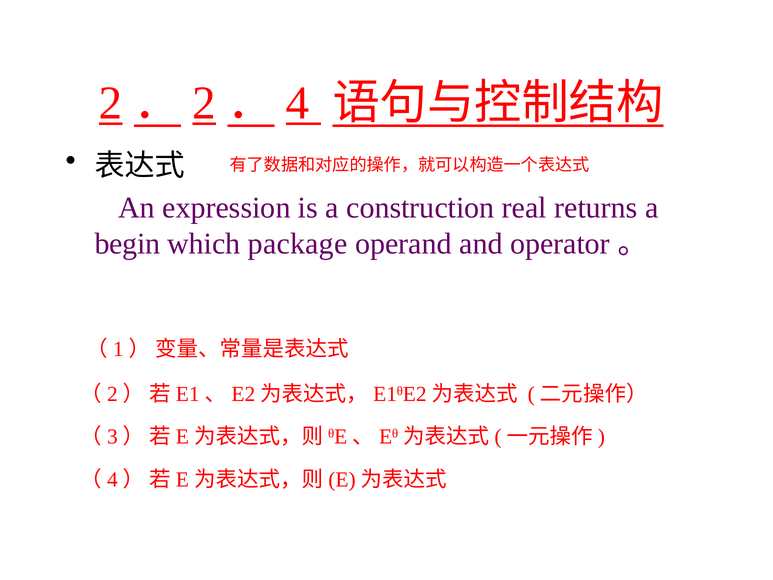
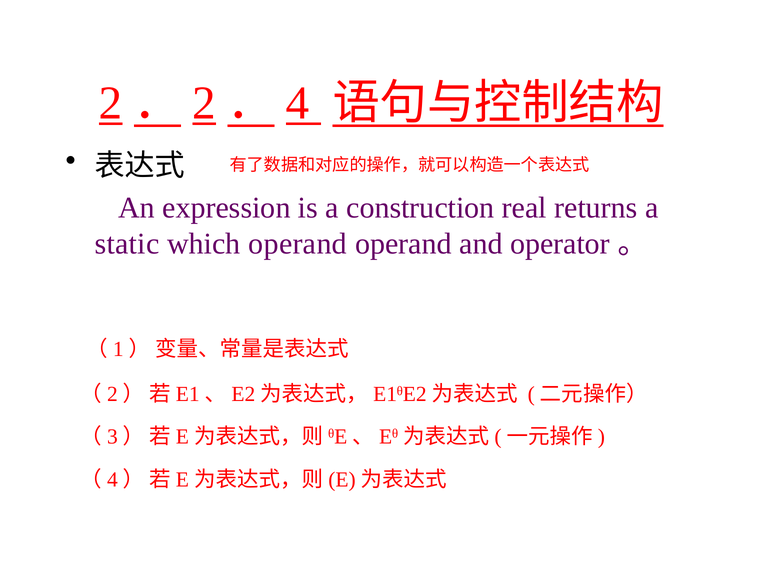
begin: begin -> static (127, 244)
which package: package -> operand (298, 244)
